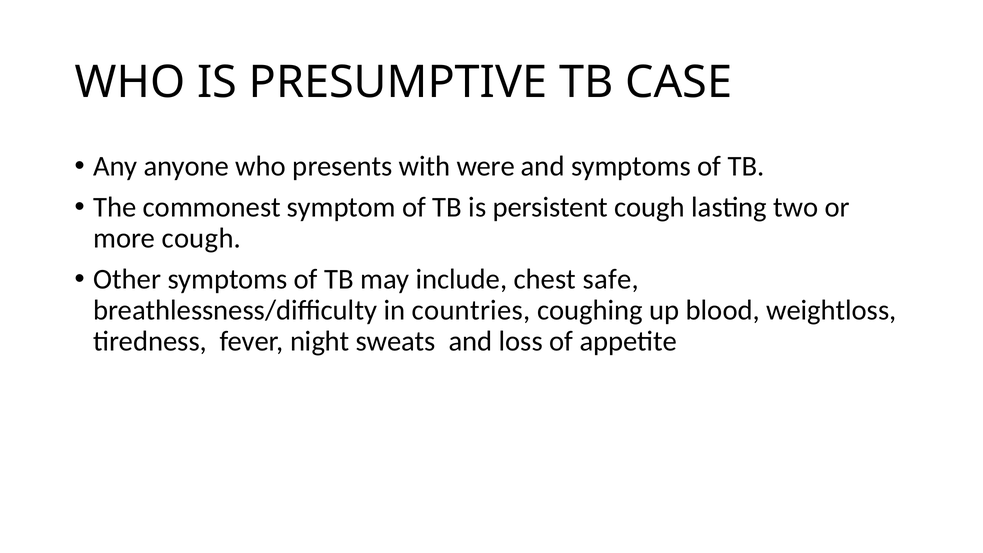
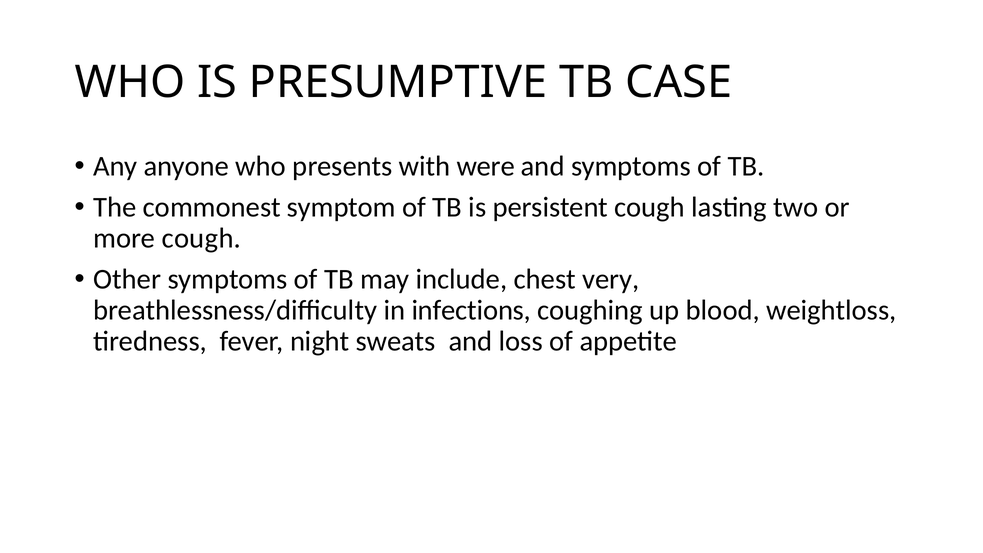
safe: safe -> very (611, 279)
countries: countries -> infections (471, 310)
